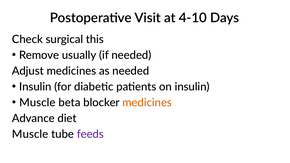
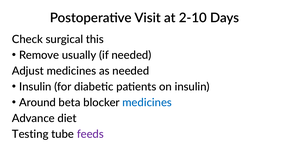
4-10: 4-10 -> 2-10 (193, 18)
Muscle: Muscle -> Around (38, 103)
medicines colour: orange -> blue (147, 103)
Muscle: Muscle -> Testing (30, 134)
